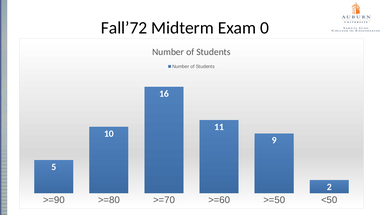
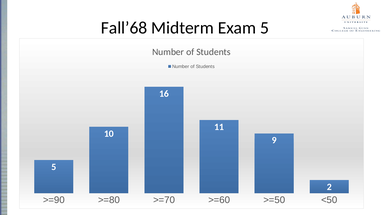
Fall’72: Fall’72 -> Fall’68 (124, 28)
Exam 0: 0 -> 5 (265, 28)
